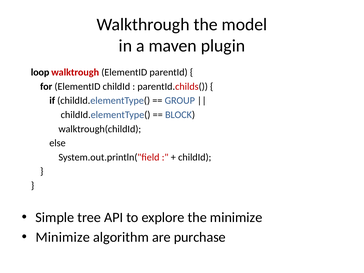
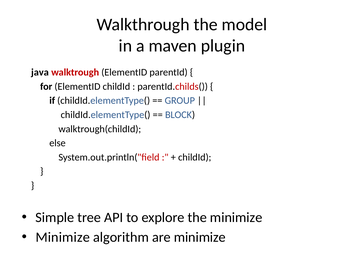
loop: loop -> java (40, 72)
are purchase: purchase -> minimize (200, 237)
